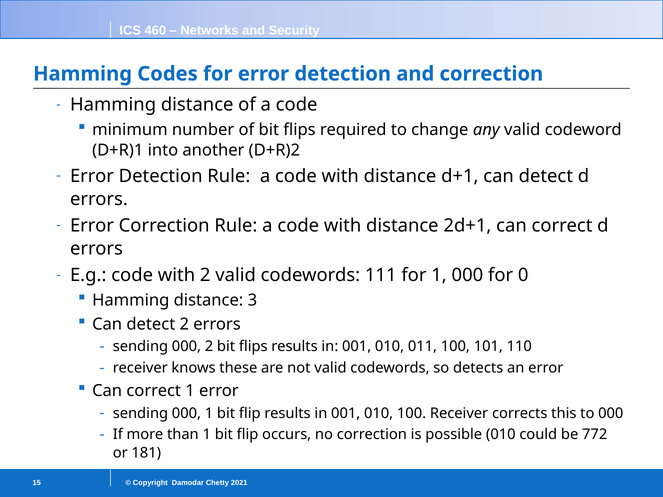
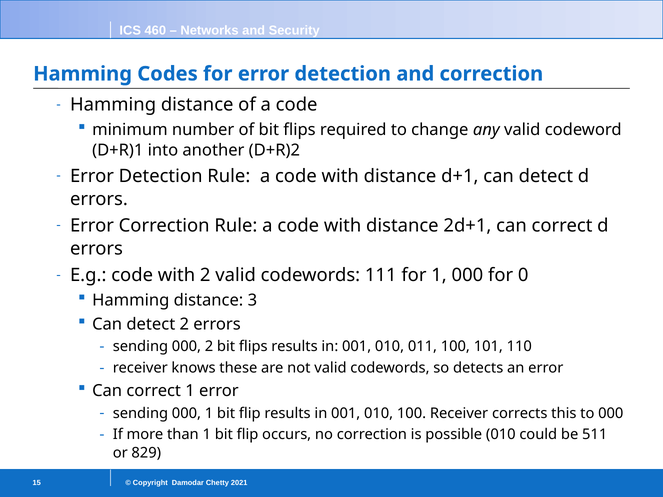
772: 772 -> 511 (595, 435)
181: 181 -> 829 (146, 453)
